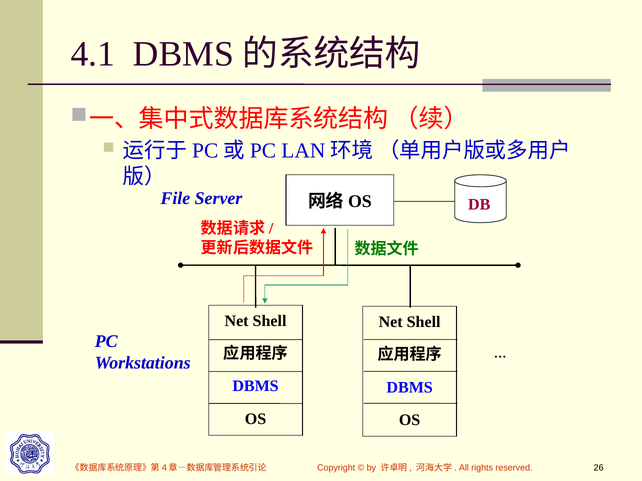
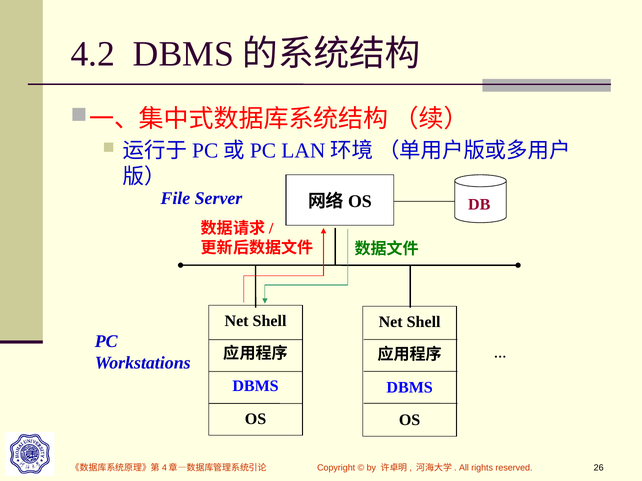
4.1: 4.1 -> 4.2 (93, 54)
